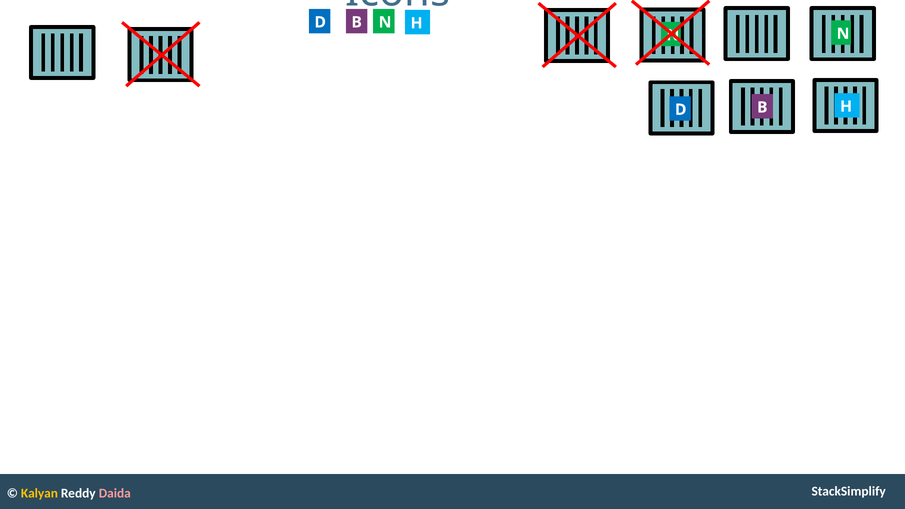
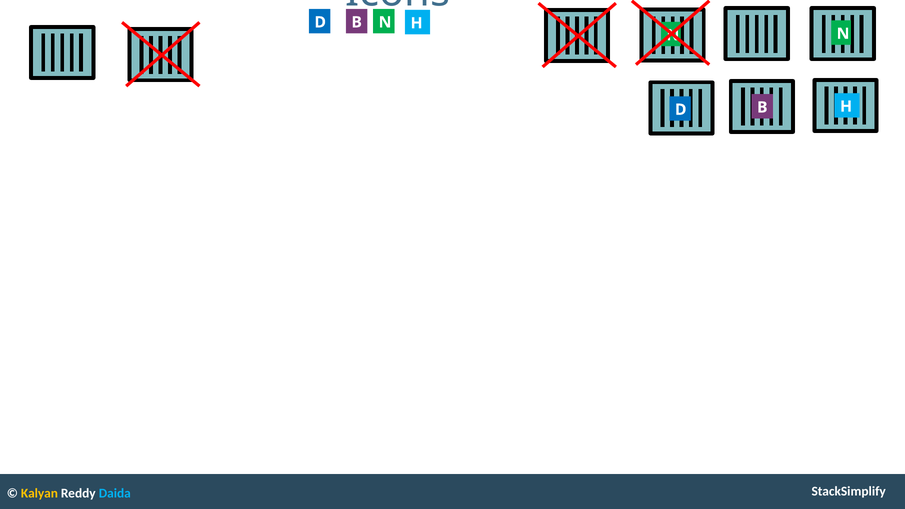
Daida colour: pink -> light blue (115, 493)
